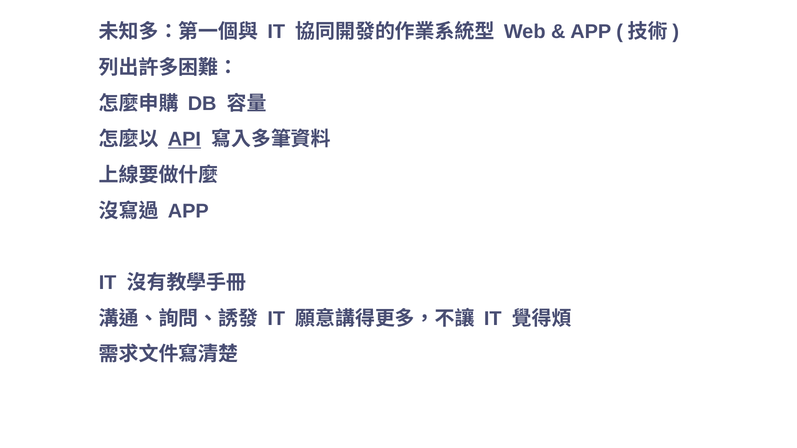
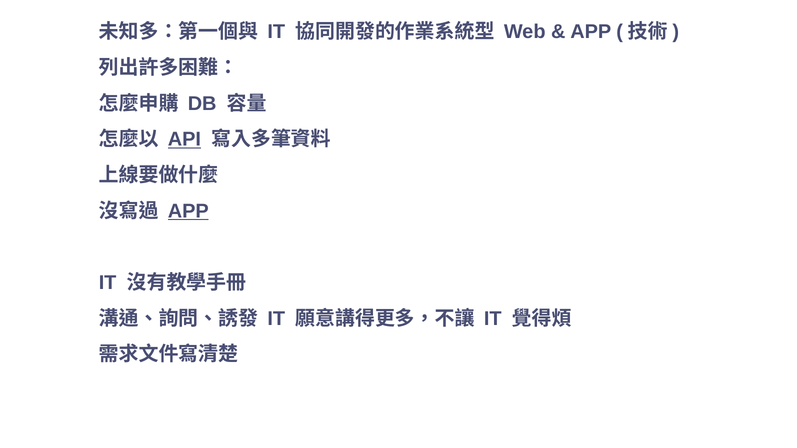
APP underline: none -> present (188, 211)
